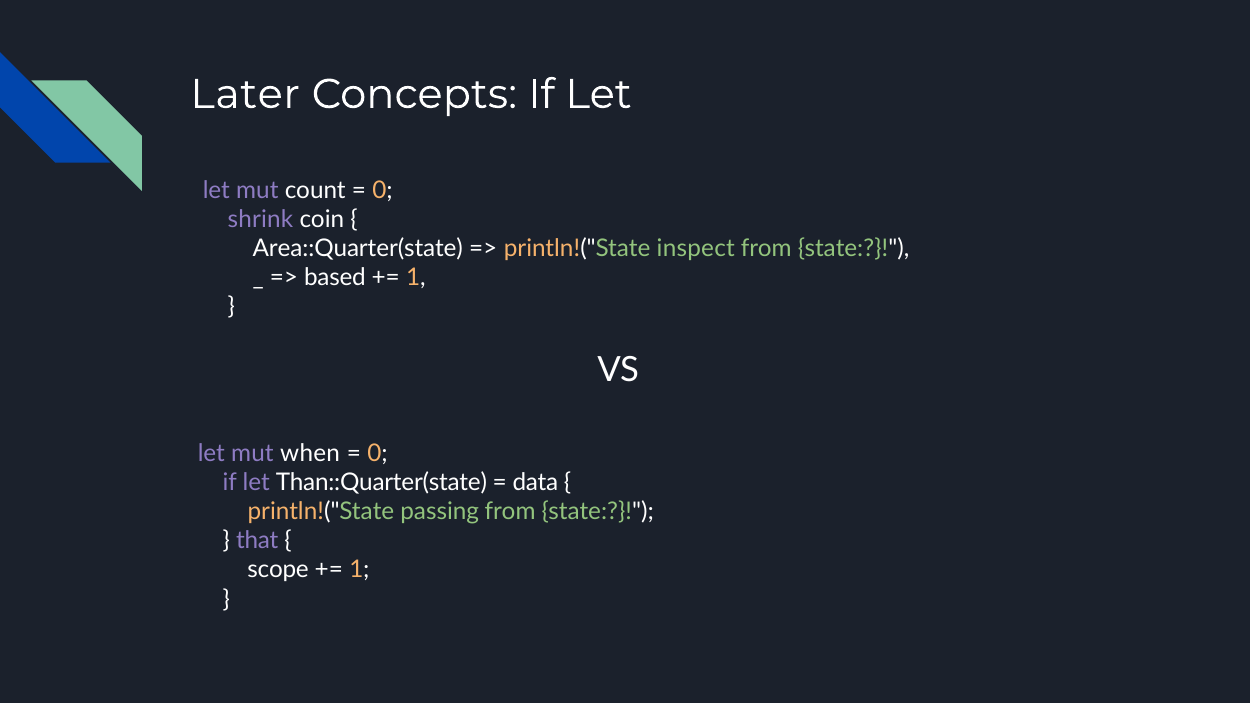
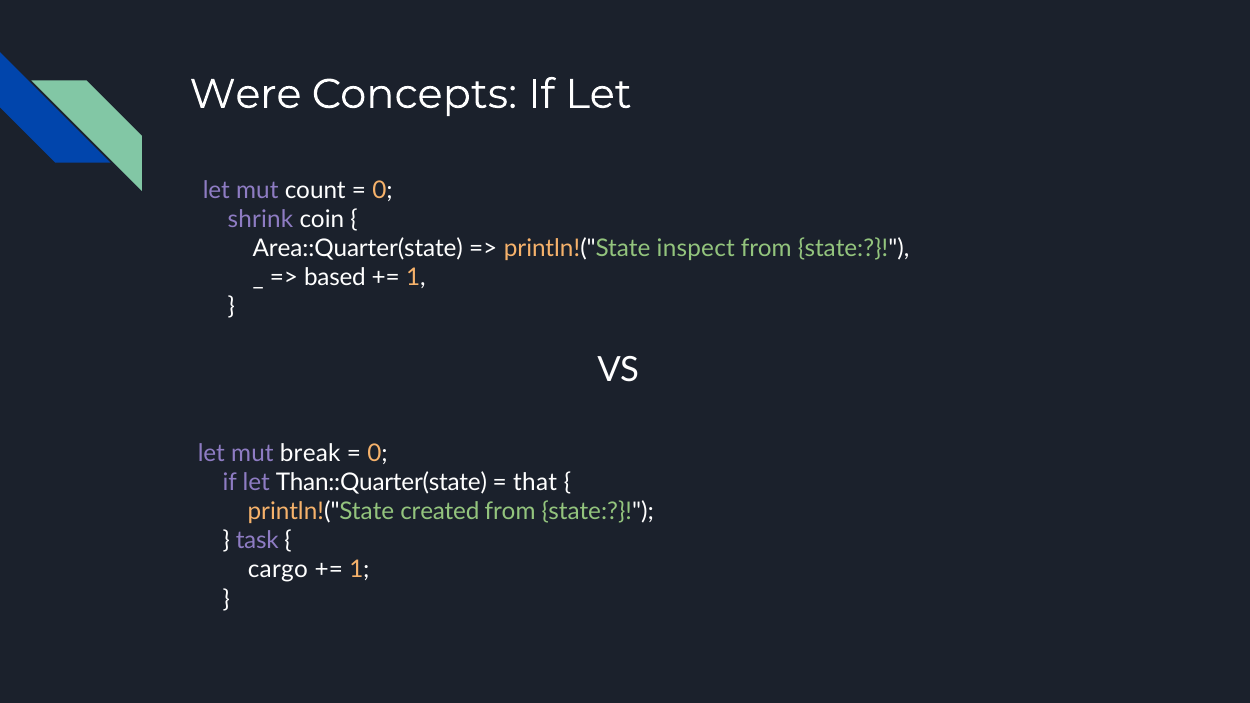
Later: Later -> Were (246, 94)
when: when -> break (310, 453)
data: data -> that (535, 482)
passing: passing -> created (440, 512)
that: that -> task (257, 541)
scope: scope -> cargo (278, 570)
